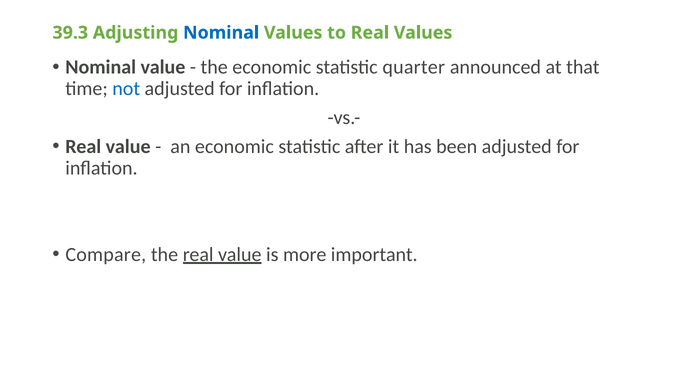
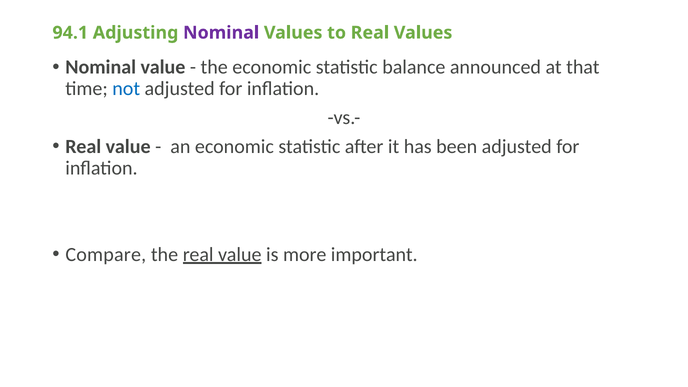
39.3: 39.3 -> 94.1 (70, 33)
Nominal colour: blue -> purple (221, 33)
quarter: quarter -> balance (414, 67)
